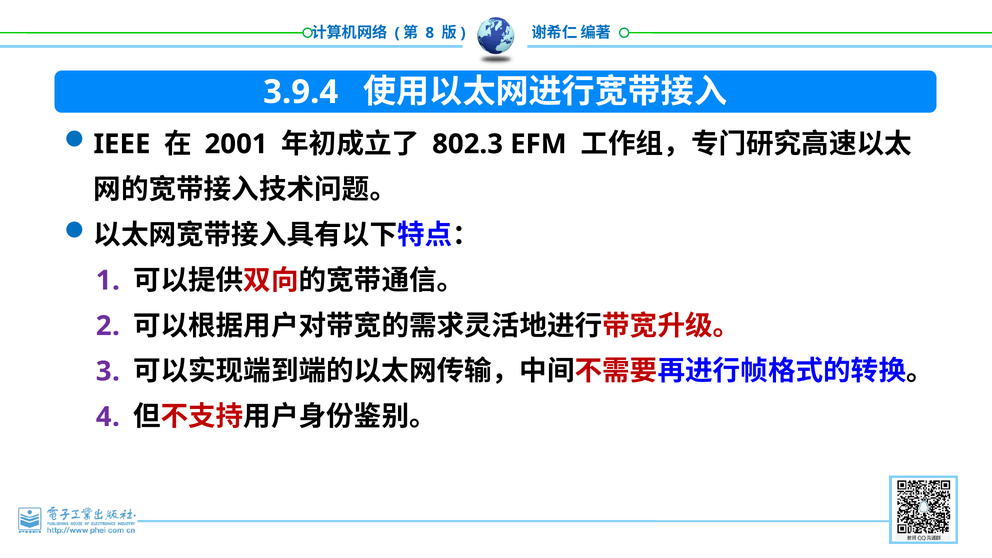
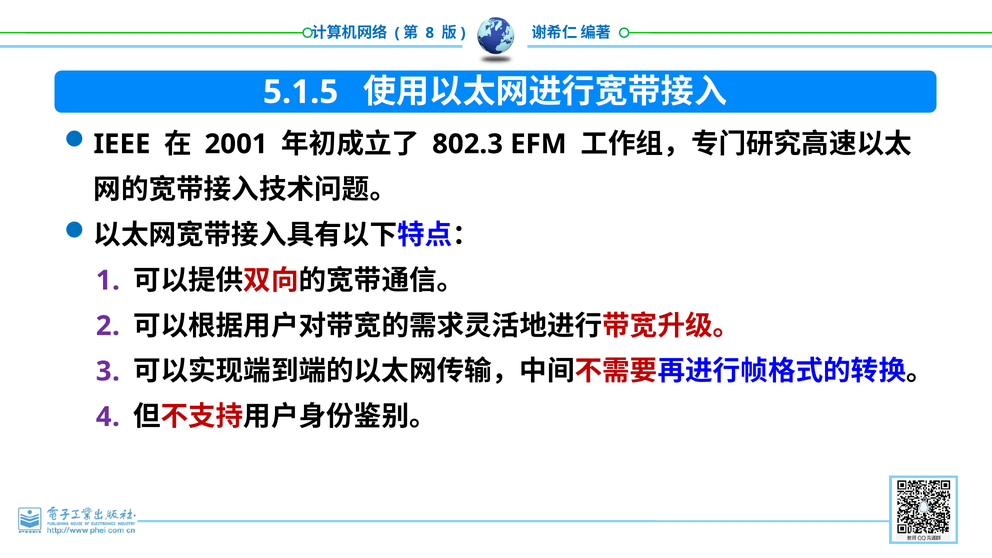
3.9.4: 3.9.4 -> 5.1.5 (301, 92)
